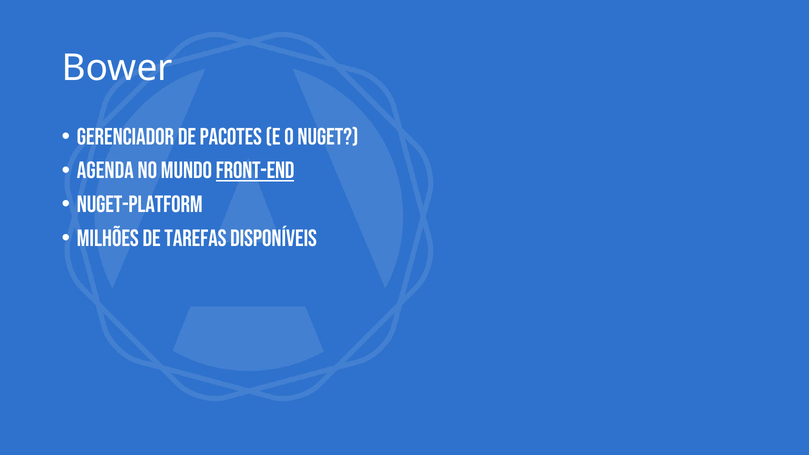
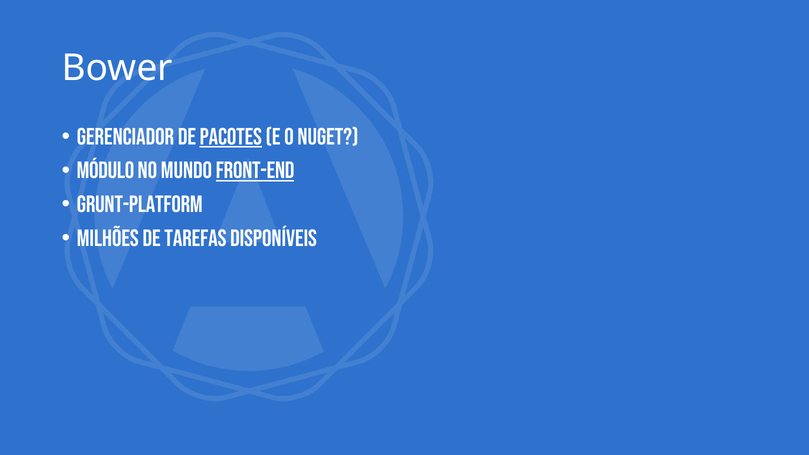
pacotes underline: none -> present (231, 137)
Agenda: Agenda -> Módulo (105, 171)
Nuget-platform: Nuget-platform -> Grunt-platform (140, 205)
